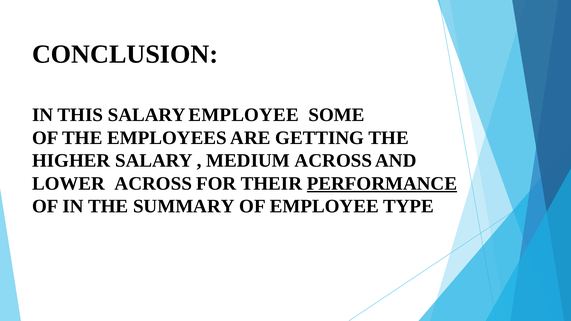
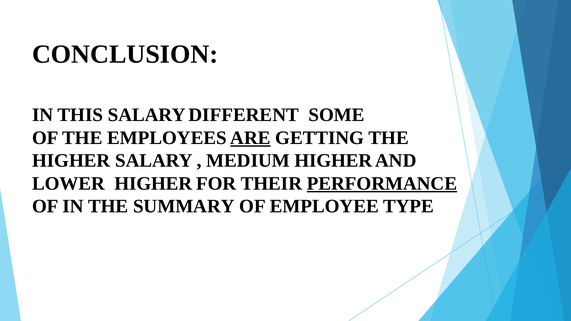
SALARY EMPLOYEE: EMPLOYEE -> DIFFERENT (244, 115)
ARE underline: none -> present (250, 138)
MEDIUM ACROSS: ACROSS -> HIGHER (333, 161)
LOWER ACROSS: ACROSS -> HIGHER (153, 184)
